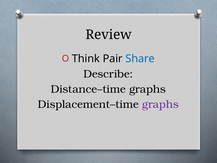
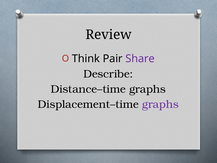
Share colour: blue -> purple (140, 59)
